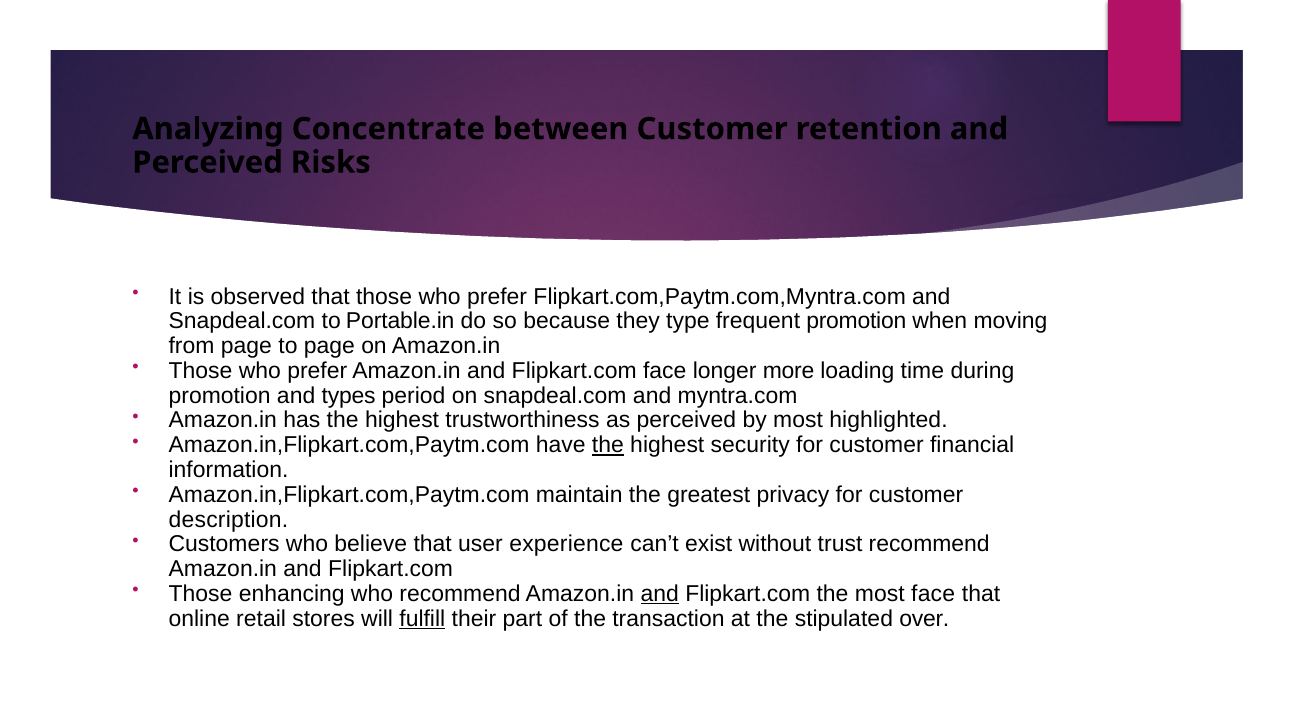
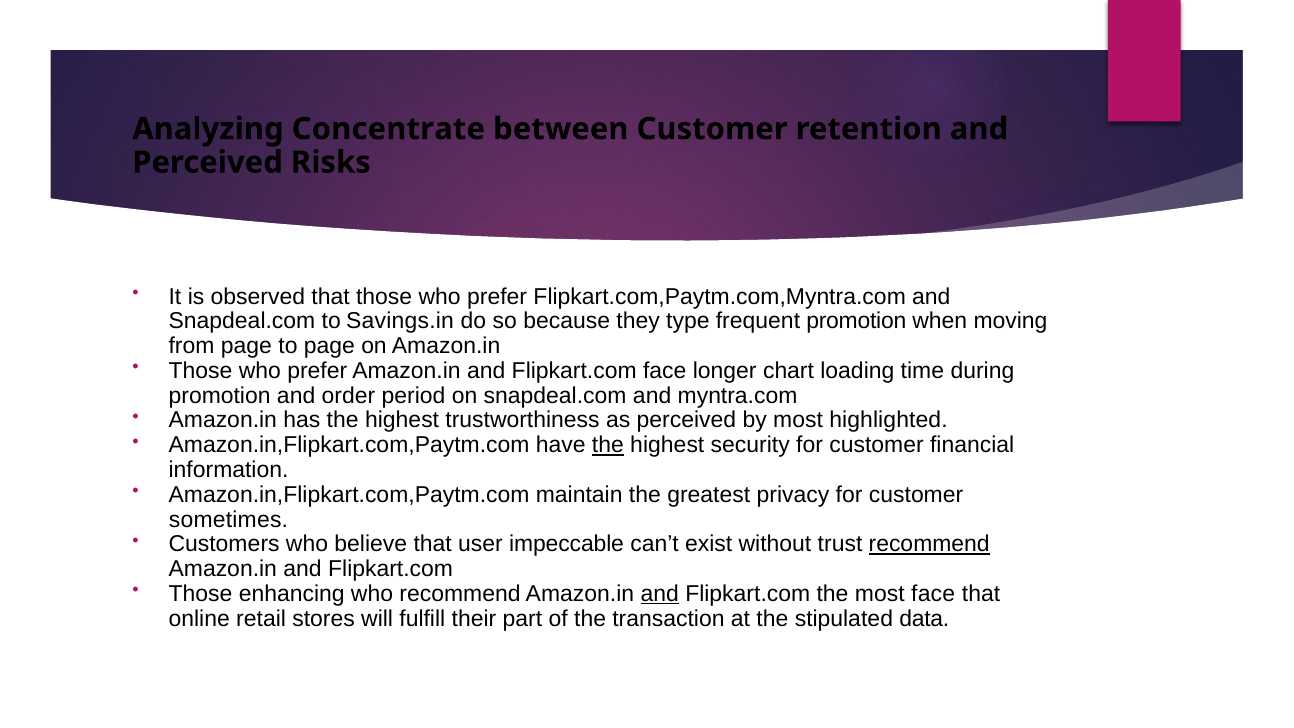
Portable.in: Portable.in -> Savings.in (400, 321)
more: more -> chart (788, 371)
types: types -> order (348, 396)
description: description -> sometimes (228, 519)
experience: experience -> impeccable (567, 544)
recommend underline: none -> present (929, 544)
fulfill underline: present -> none (422, 618)
over: over -> data (924, 618)
